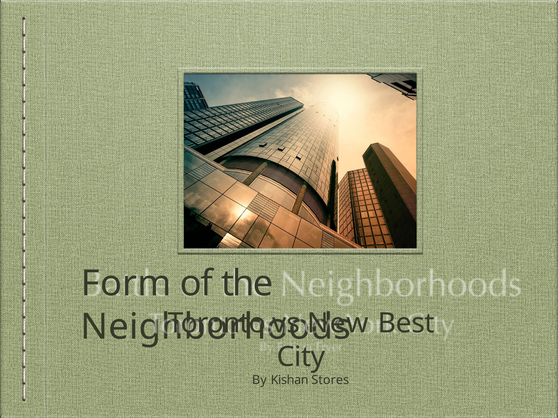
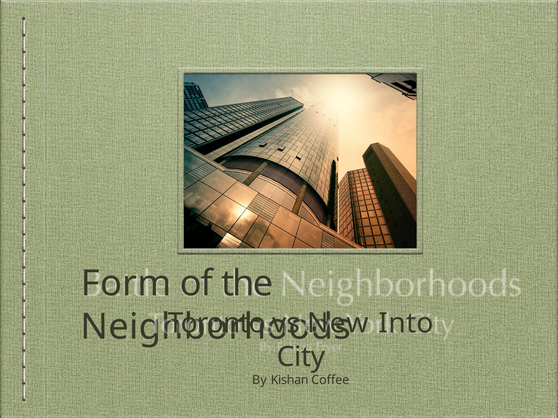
Best: Best -> Into (406, 324)
Stores: Stores -> Coffee (330, 380)
